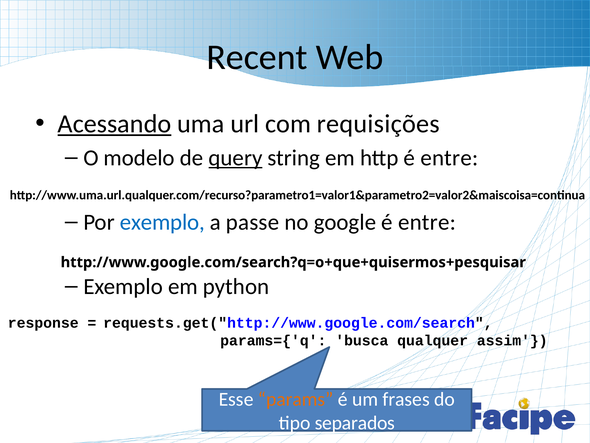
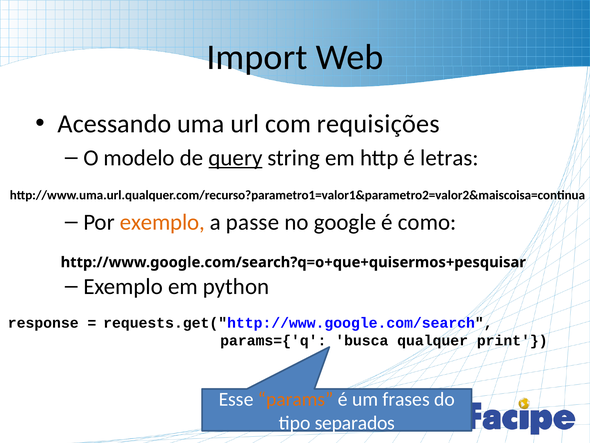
Recent: Recent -> Import (257, 57)
Acessando underline: present -> none (114, 124)
http é entre: entre -> letras (449, 158)
exemplo colour: blue -> orange (162, 222)
google é entre: entre -> como (427, 222)
assim: assim -> print (512, 340)
